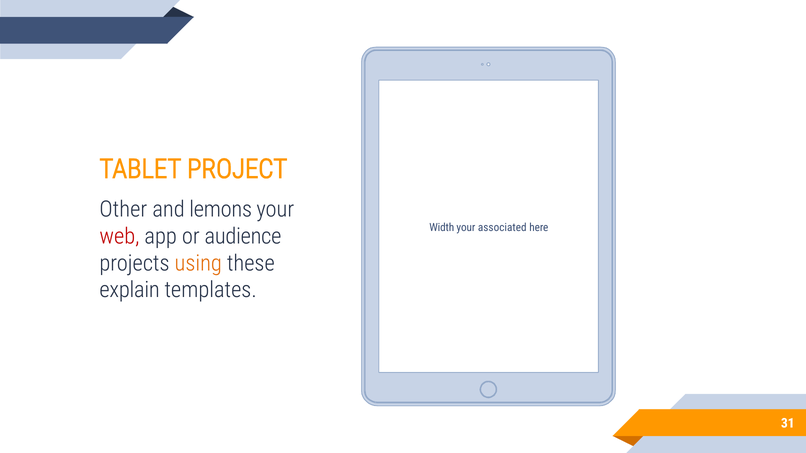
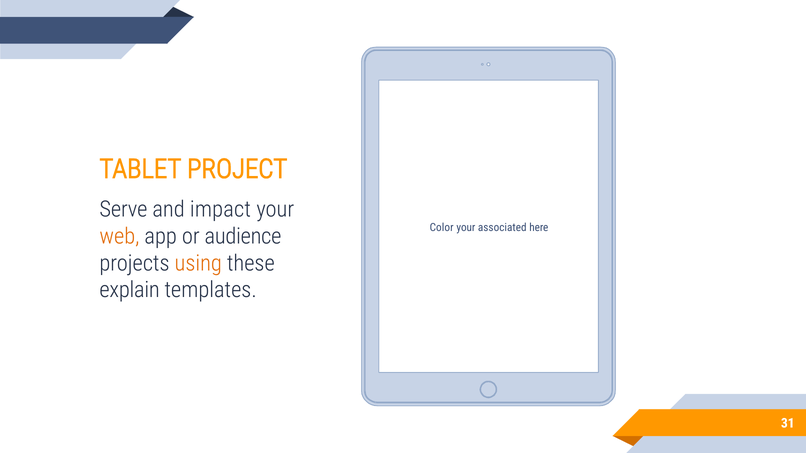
Other: Other -> Serve (123, 210)
lemons: lemons -> impact (220, 210)
Width: Width -> Color (442, 228)
web colour: red -> orange (119, 237)
